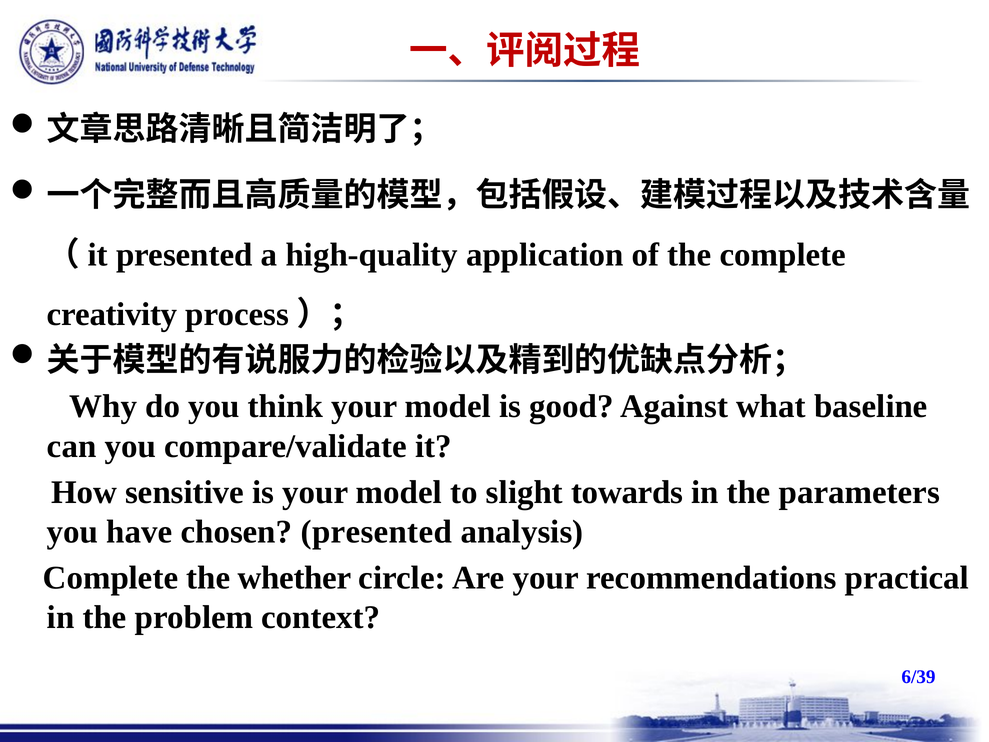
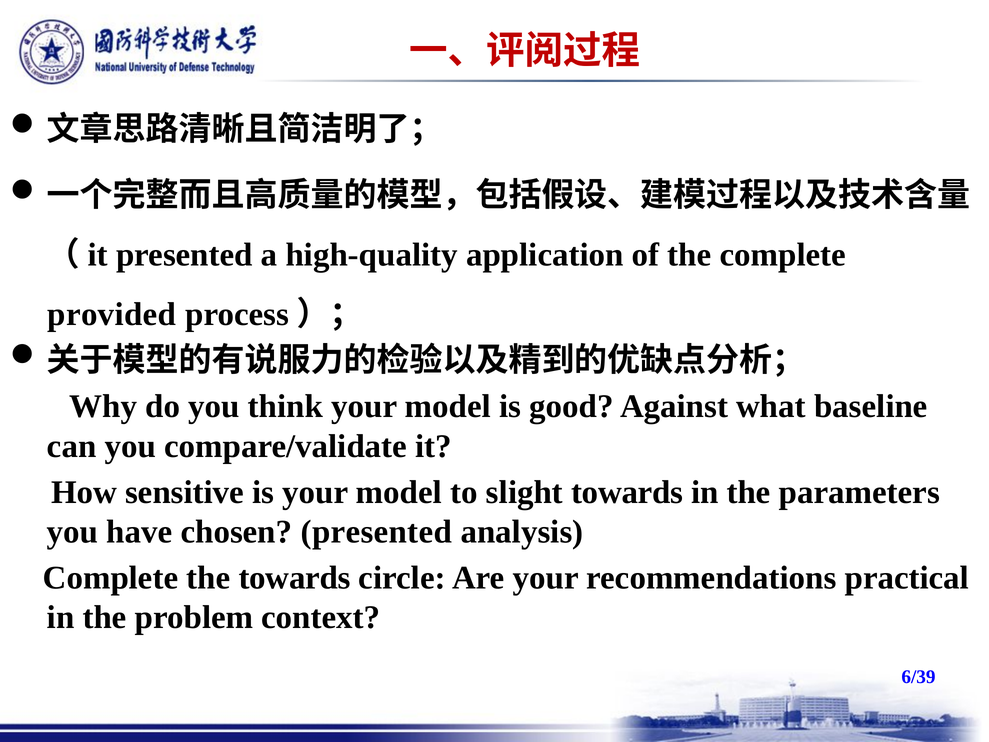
creativity: creativity -> provided (112, 314)
the whether: whether -> towards (295, 578)
